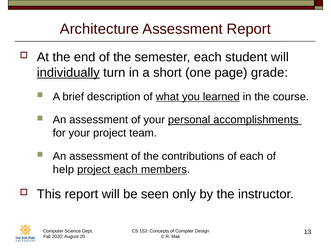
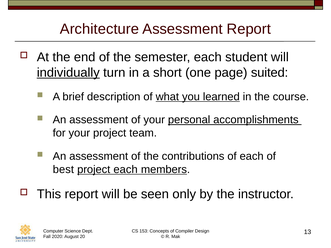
grade: grade -> suited (270, 73)
help: help -> best (63, 170)
